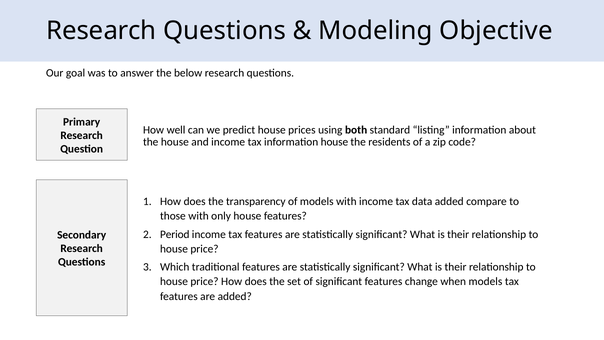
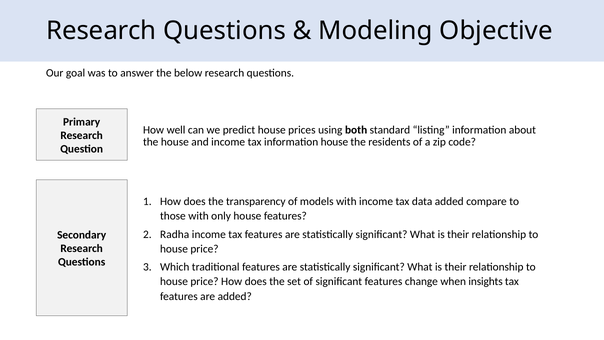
Period: Period -> Radha (175, 234)
when models: models -> insights (486, 282)
